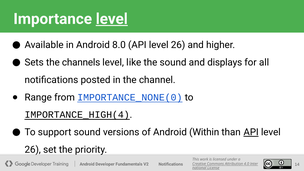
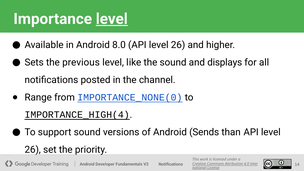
channels: channels -> previous (81, 62)
Within: Within -> Sends (204, 132)
API underline: present -> none (251, 132)
